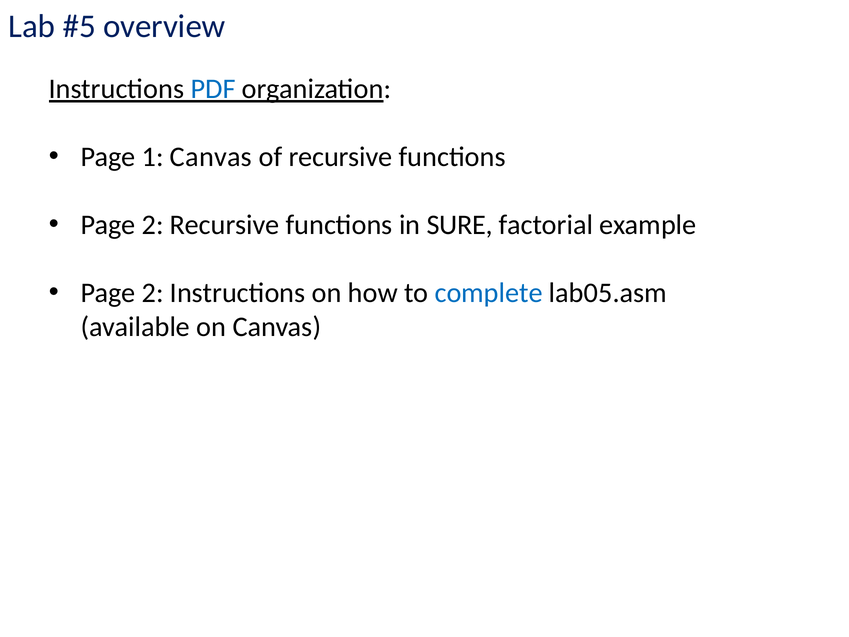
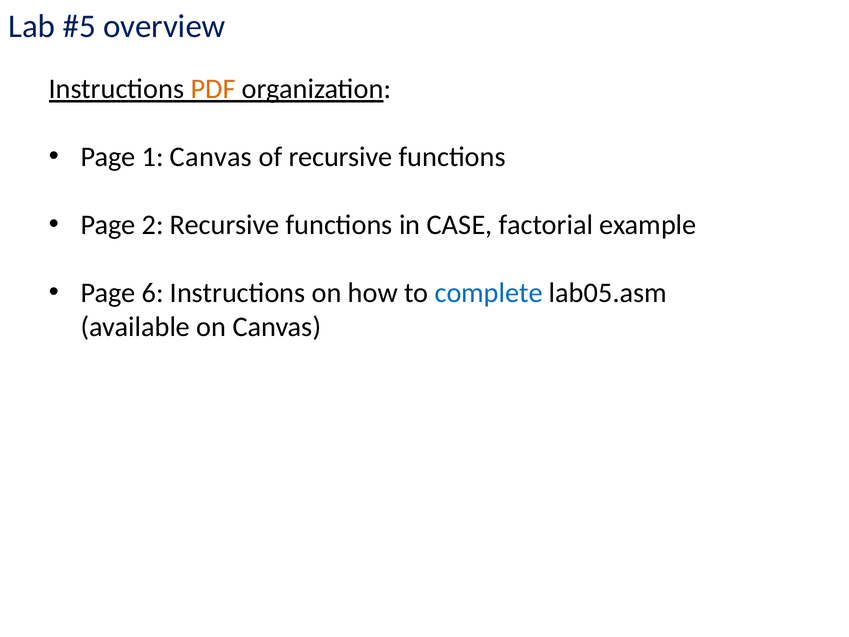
PDF colour: blue -> orange (213, 89)
SURE: SURE -> CASE (460, 225)
2: 2 -> 6 (153, 293)
